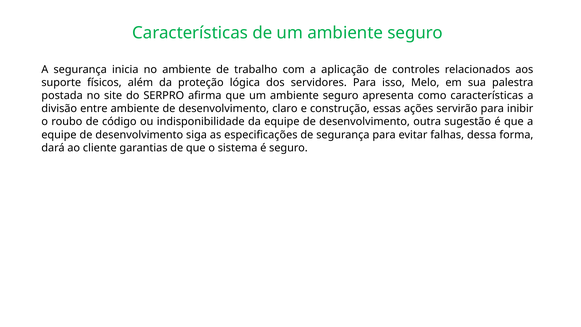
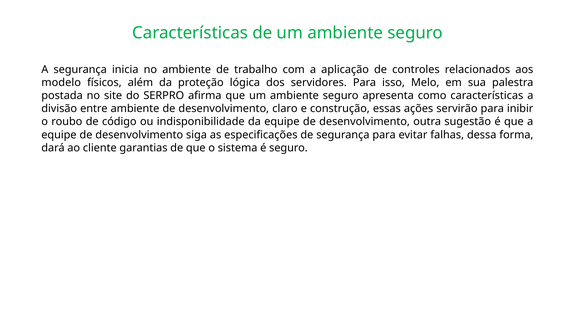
suporte: suporte -> modelo (61, 82)
